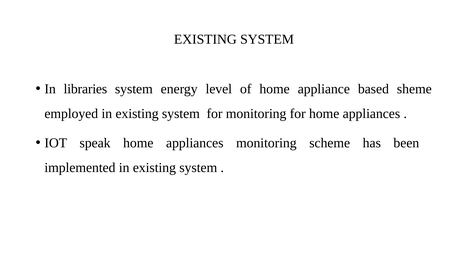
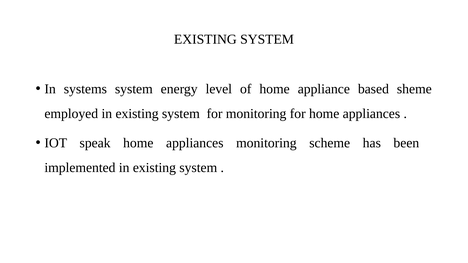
libraries: libraries -> systems (85, 89)
